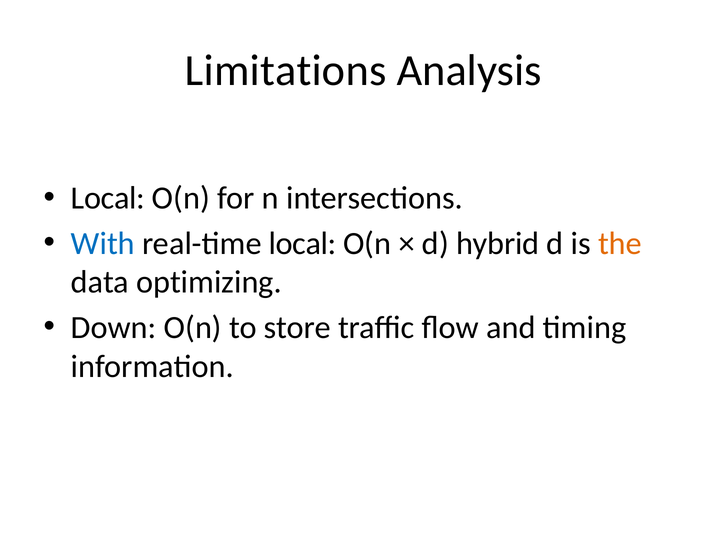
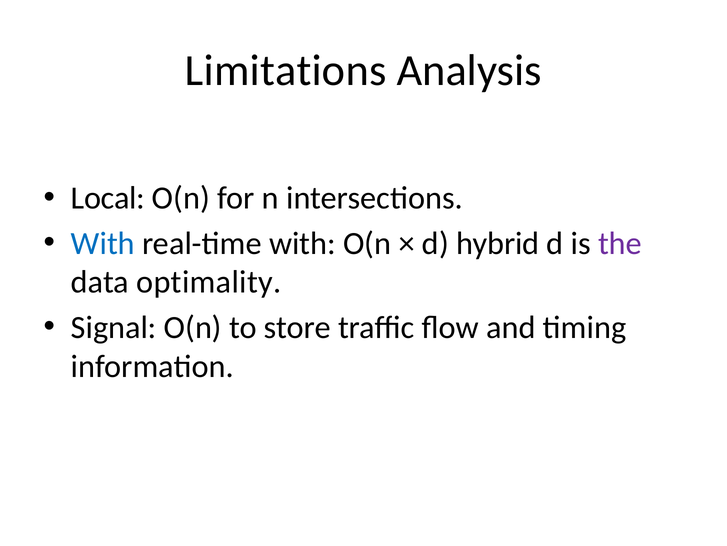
real-time local: local -> with (302, 243)
the colour: orange -> purple (620, 243)
optimizing: optimizing -> optimality (209, 282)
Down: Down -> Signal (114, 327)
